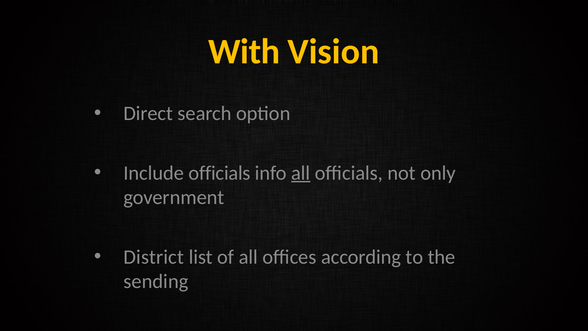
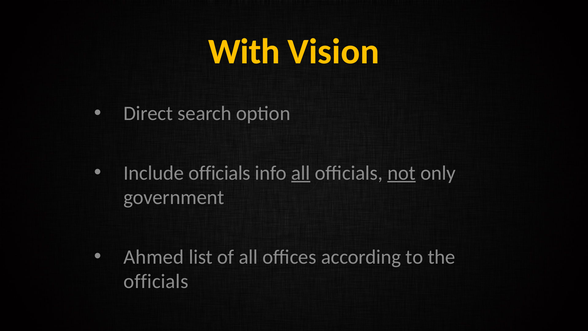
not underline: none -> present (402, 173)
District: District -> Ahmed (154, 257)
sending: sending -> officials (156, 281)
